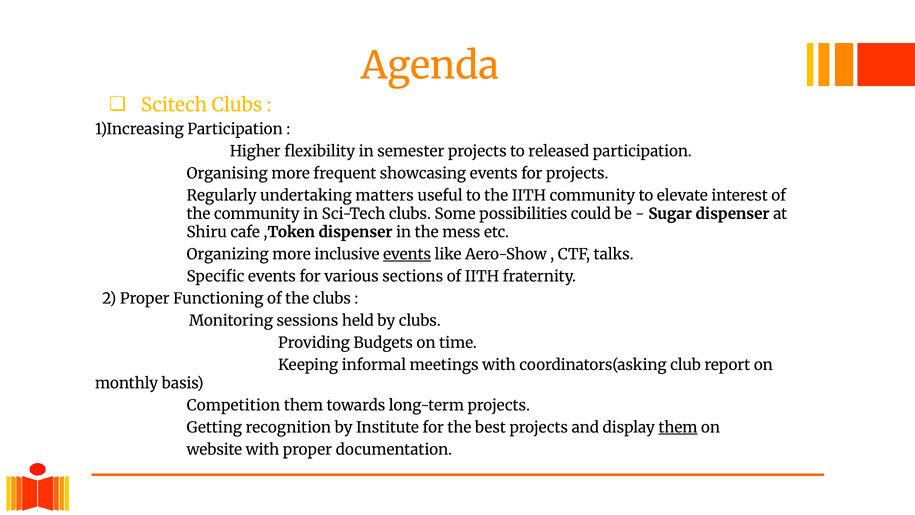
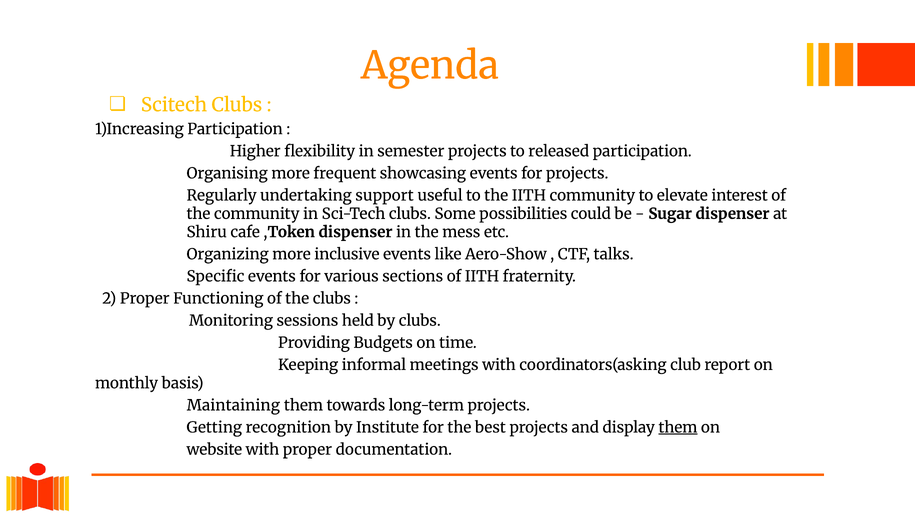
matters: matters -> support (385, 195)
events underline: present -> none (407, 254)
Competition: Competition -> Maintaining (233, 405)
